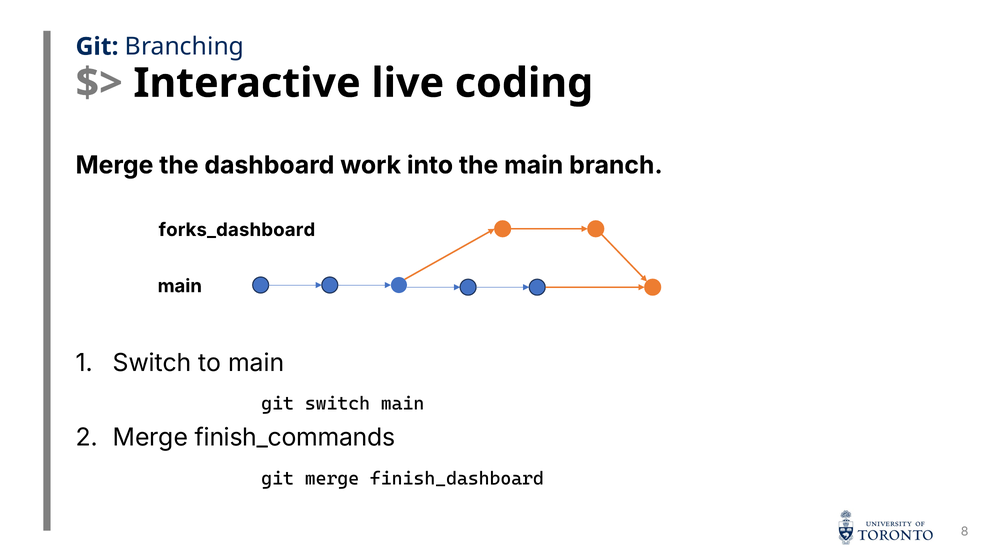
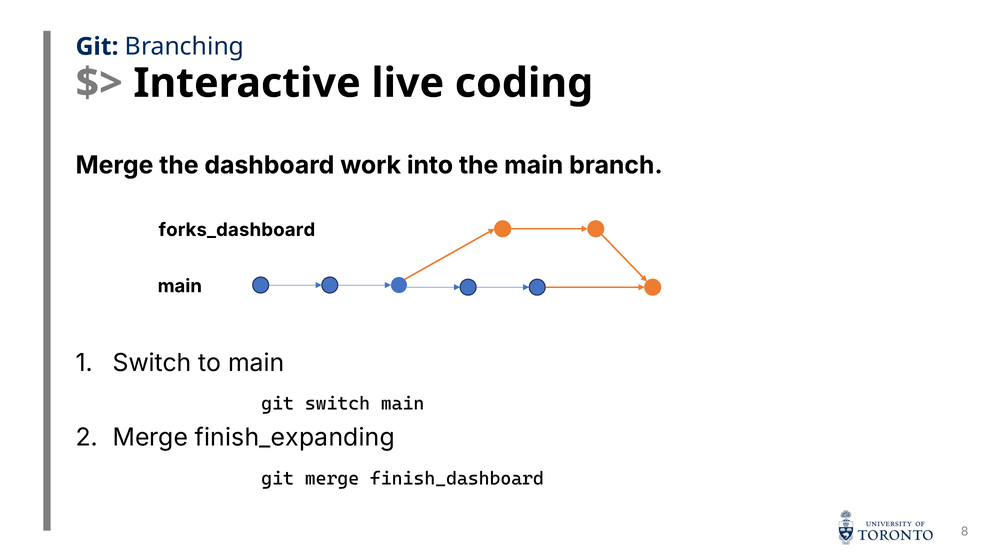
finish_commands: finish_commands -> finish_expanding (295, 438)
